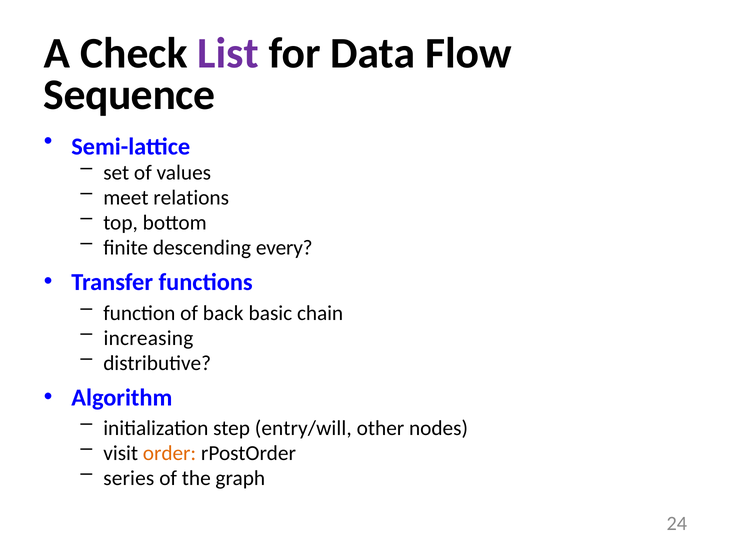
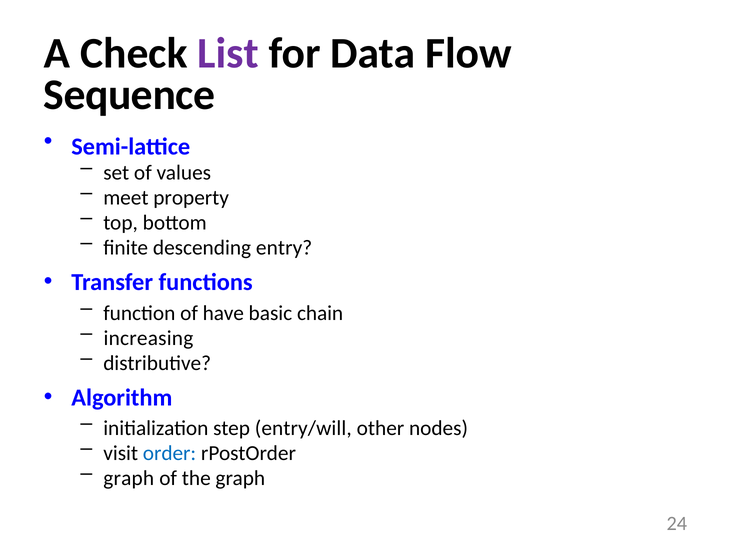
relations: relations -> property (191, 198)
every: every -> entry (284, 248)
back: back -> have (223, 313)
order colour: orange -> blue (170, 454)
series: series -> graph (129, 479)
